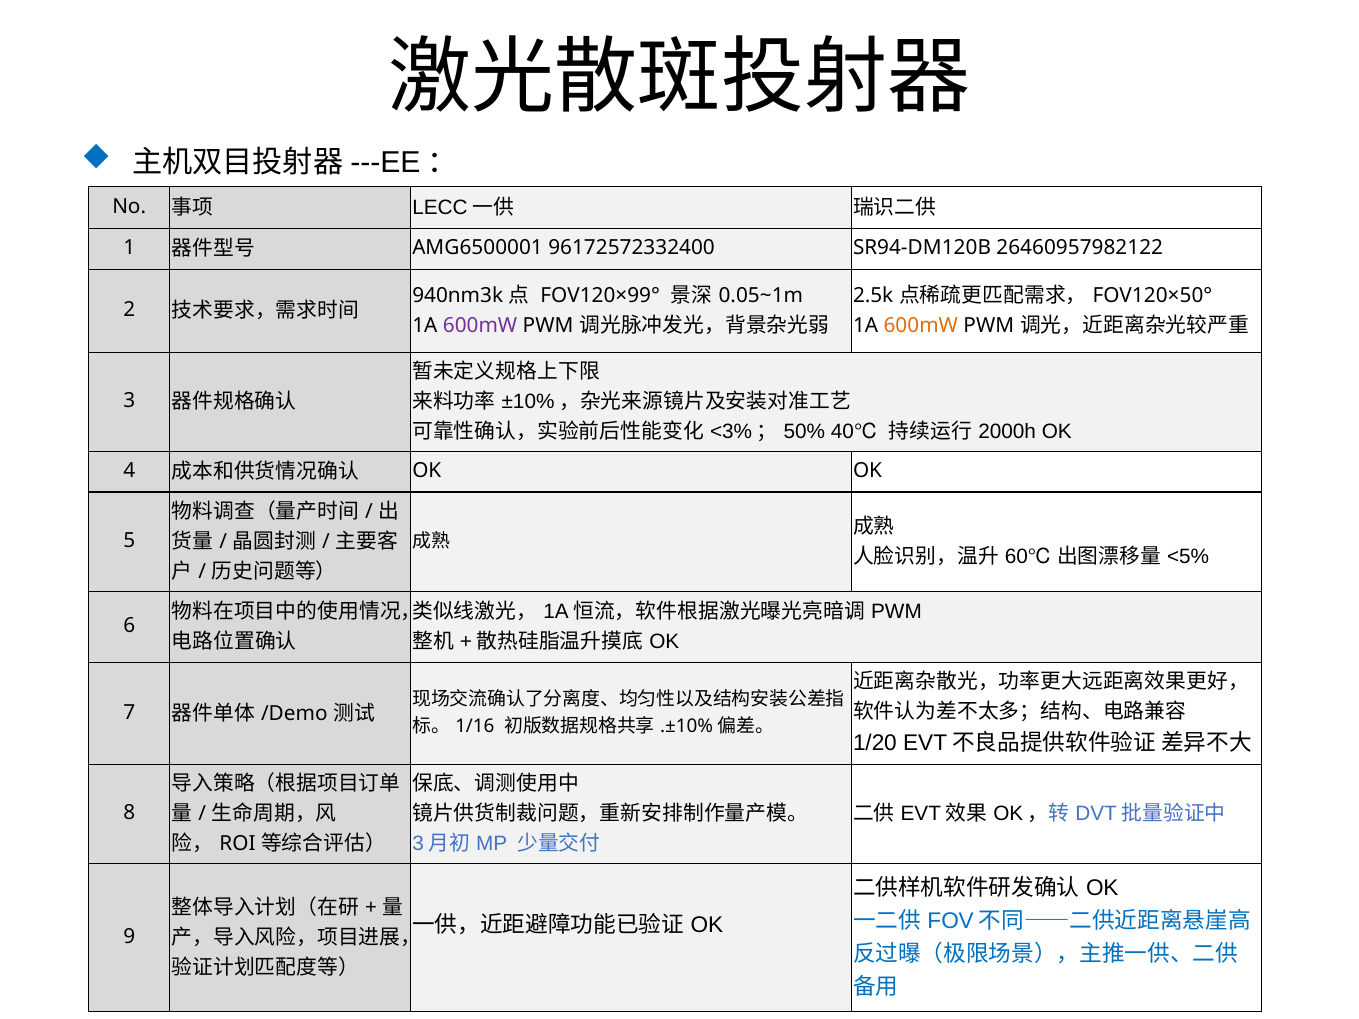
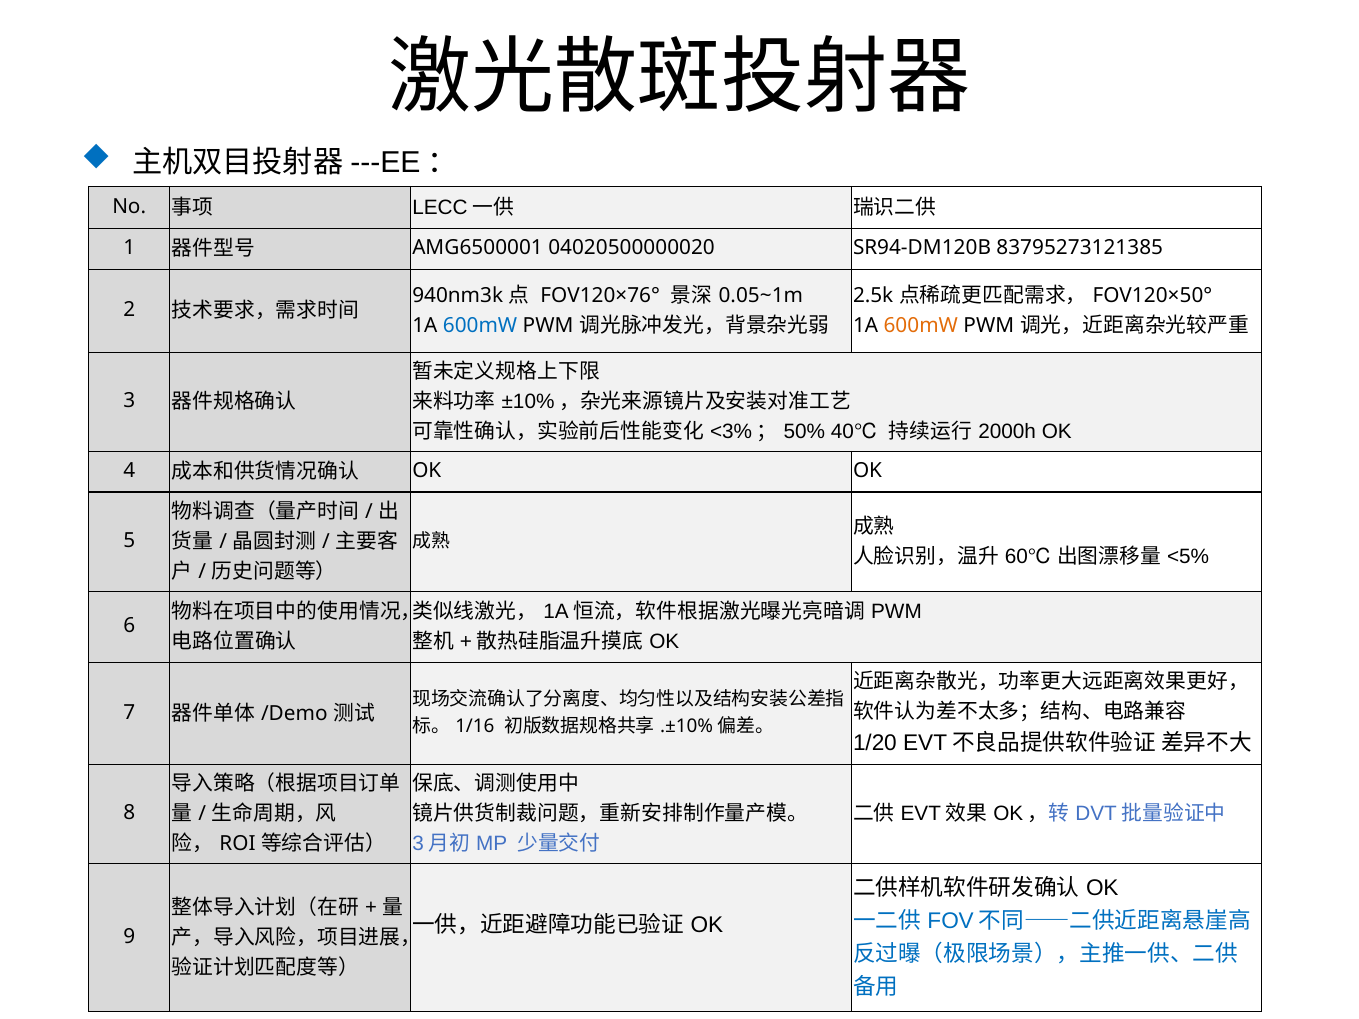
96172572332400: 96172572332400 -> 04020500000020 (632, 248)
26460957982122: 26460957982122 -> 83795273121385 (1080, 248)
FOV120×99°: FOV120×99° -> FOV120×76° (600, 296)
600mW colour: purple -> blue (480, 326)
